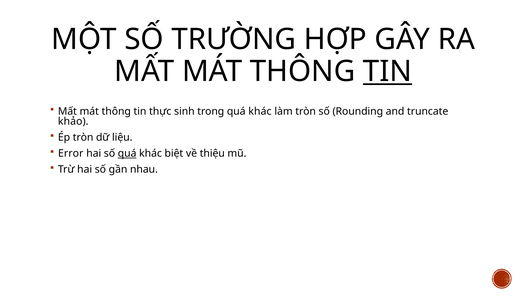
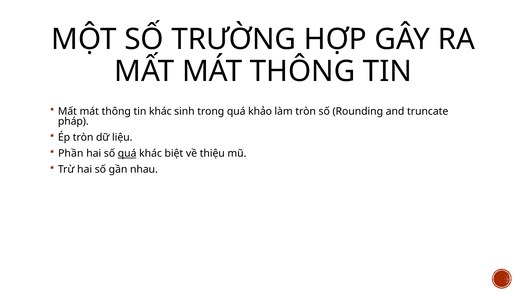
TIN underline: present -> none (387, 71)
tin thực: thực -> khác (160, 111)
trong quá khác: khác -> khảo (260, 111)
khảo: khảo -> pháp (73, 121)
Error: Error -> Phần (71, 153)
